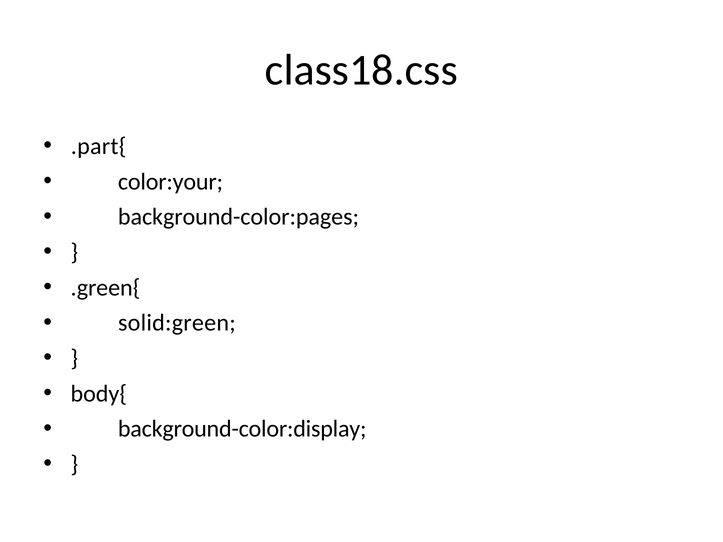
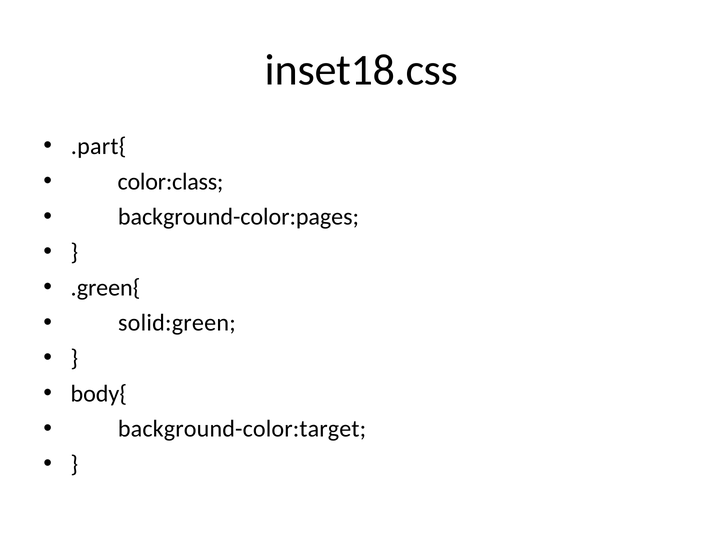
class18.css: class18.css -> inset18.css (362, 70)
color:your: color:your -> color:class (170, 182)
background-color:display: background-color:display -> background-color:target (242, 429)
